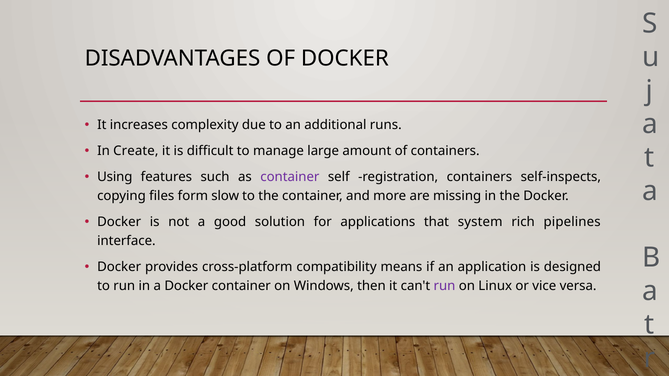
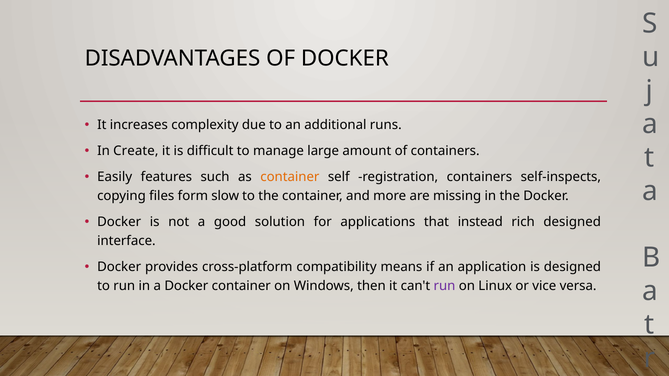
Using: Using -> Easily (115, 177)
container colour: purple -> orange (290, 177)
system: system -> instead (480, 222)
rich pipelines: pipelines -> designed (572, 222)
